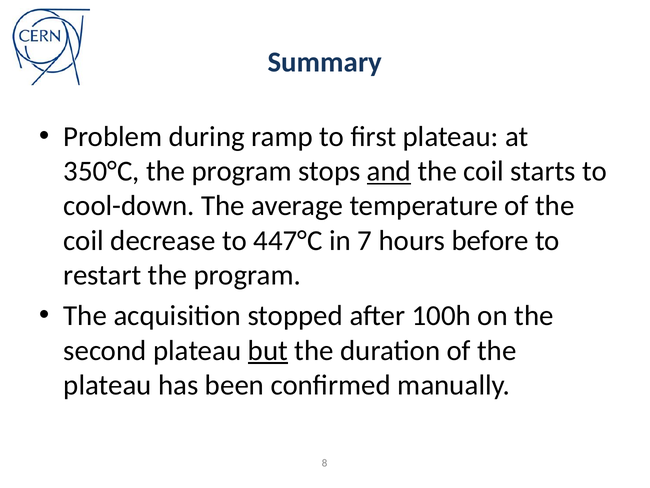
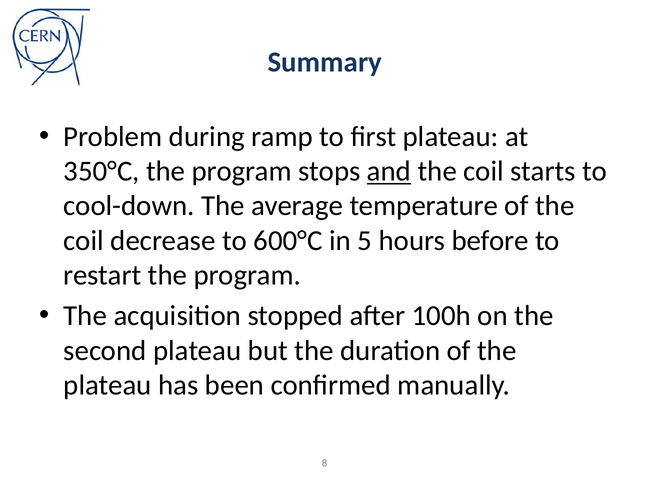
447°C: 447°C -> 600°C (288, 240)
7: 7 -> 5 (365, 240)
but underline: present -> none (268, 350)
